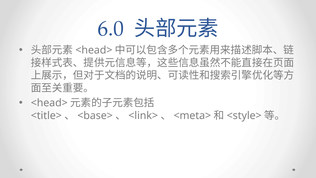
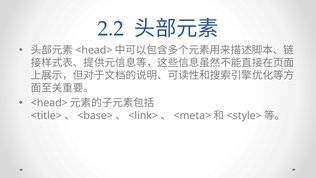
6.0: 6.0 -> 2.2 (111, 29)
